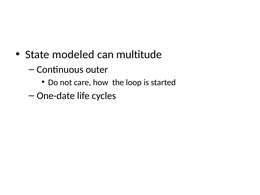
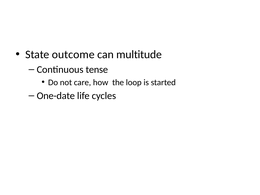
modeled: modeled -> outcome (73, 55)
outer: outer -> tense (97, 69)
